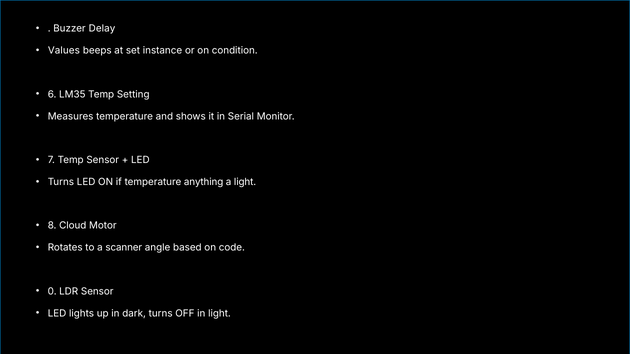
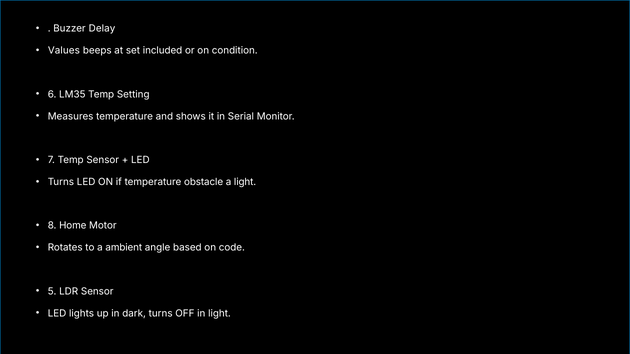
instance: instance -> included (163, 51)
anything: anything -> obstacle (204, 182)
Cloud: Cloud -> Home (73, 226)
scanner: scanner -> ambient (124, 248)
0: 0 -> 5 (52, 292)
